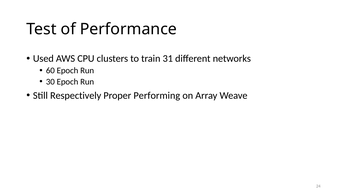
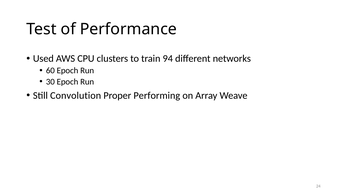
31: 31 -> 94 (168, 59)
Respectively: Respectively -> Convolution (76, 96)
